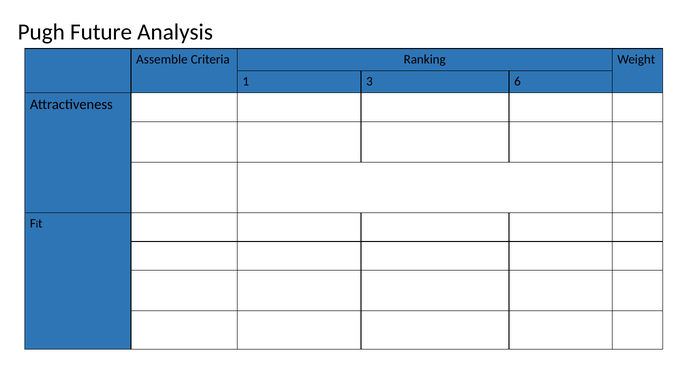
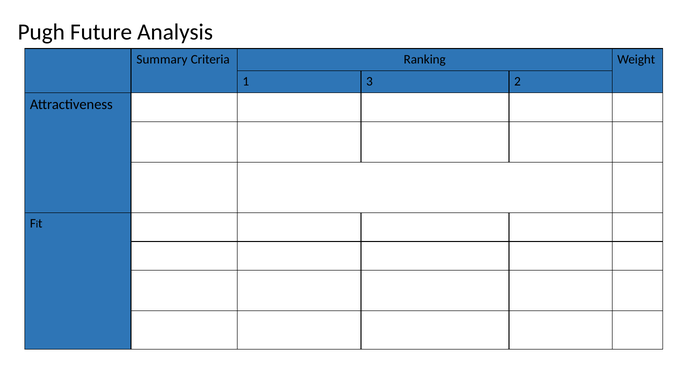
Assemble: Assemble -> Summary (162, 59)
6: 6 -> 2 (518, 81)
